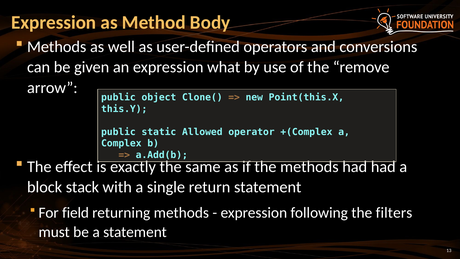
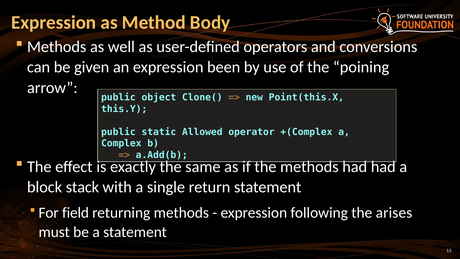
what: what -> been (224, 67)
remove: remove -> poining (361, 67)
filters: filters -> arises (394, 213)
